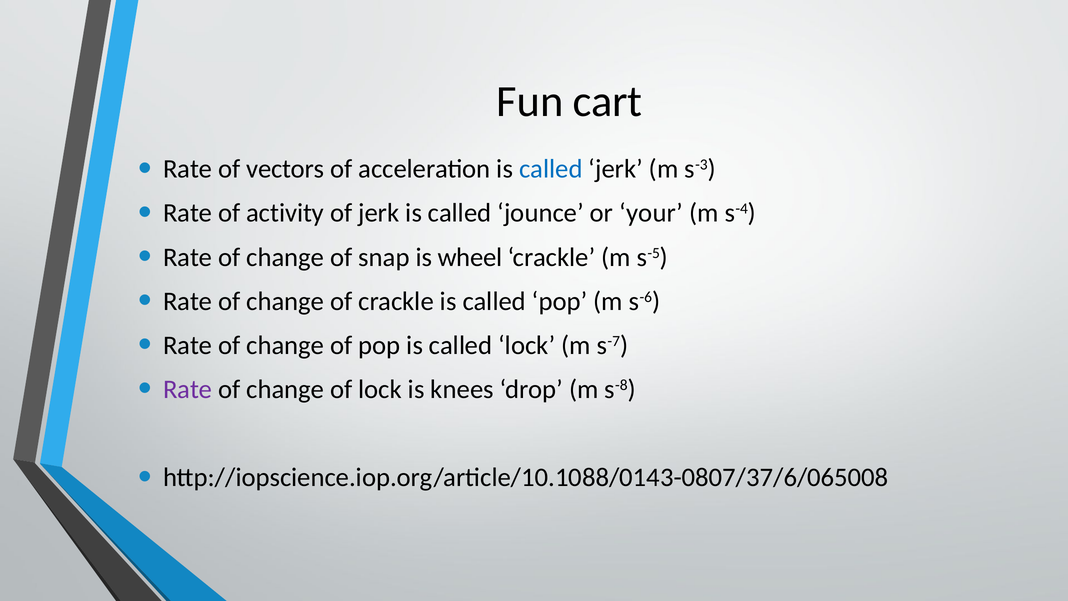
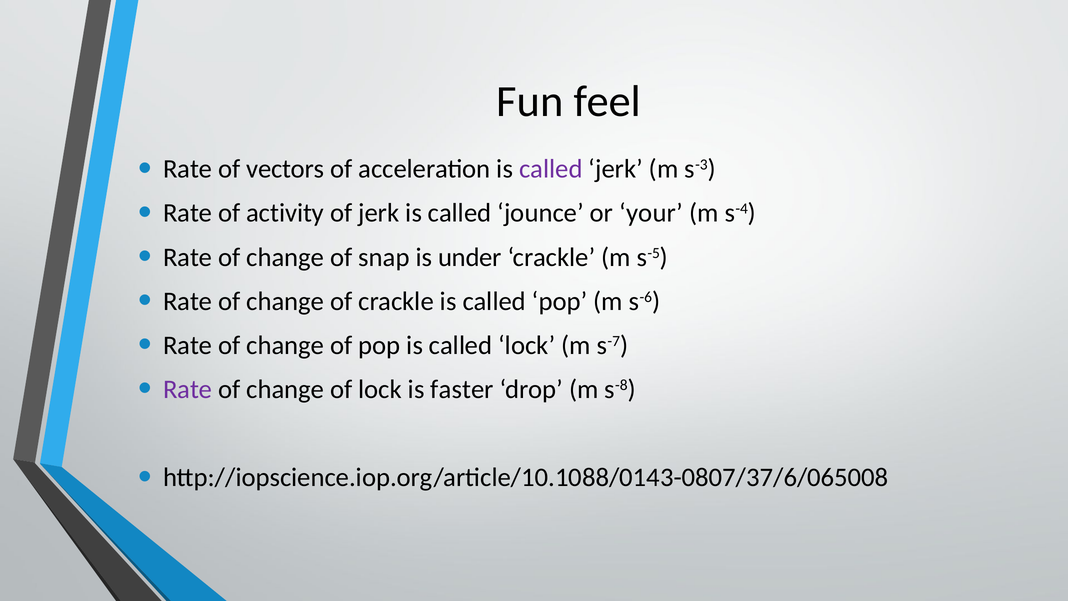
cart: cart -> feel (607, 102)
called colour: blue -> purple (551, 169)
wheel: wheel -> under (470, 257)
knees: knees -> faster (462, 389)
